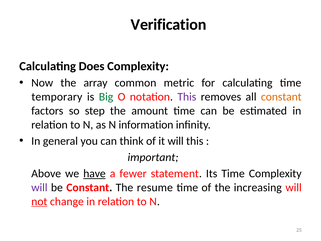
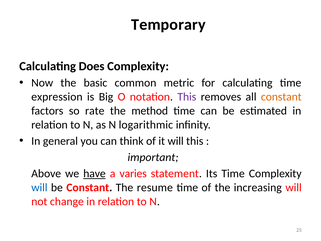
Verification: Verification -> Temporary (168, 25)
array: array -> basic (95, 83)
temporary: temporary -> expression (57, 97)
Big colour: green -> black (106, 97)
step: step -> rate (95, 111)
amount: amount -> method (150, 111)
information: information -> logarithmic (146, 125)
fewer: fewer -> varies (133, 173)
will colour: purple -> blue (39, 187)
not underline: present -> none (39, 201)
